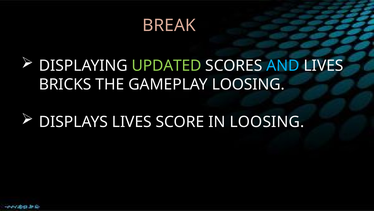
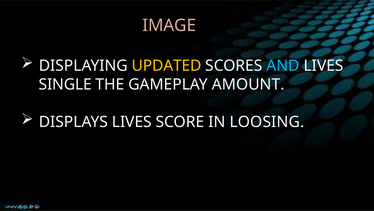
BREAK: BREAK -> IMAGE (169, 25)
UPDATED colour: light green -> yellow (167, 65)
BRICKS: BRICKS -> SINGLE (65, 84)
GAMEPLAY LOOSING: LOOSING -> AMOUNT (248, 84)
